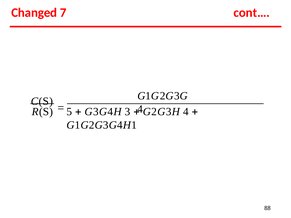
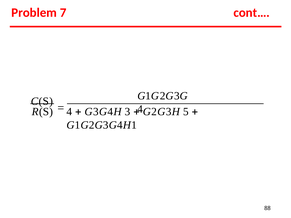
Changed: Changed -> Problem (34, 13)
5: 5 -> 4 (69, 112)
G2G3H 4: 4 -> 5 (186, 112)
